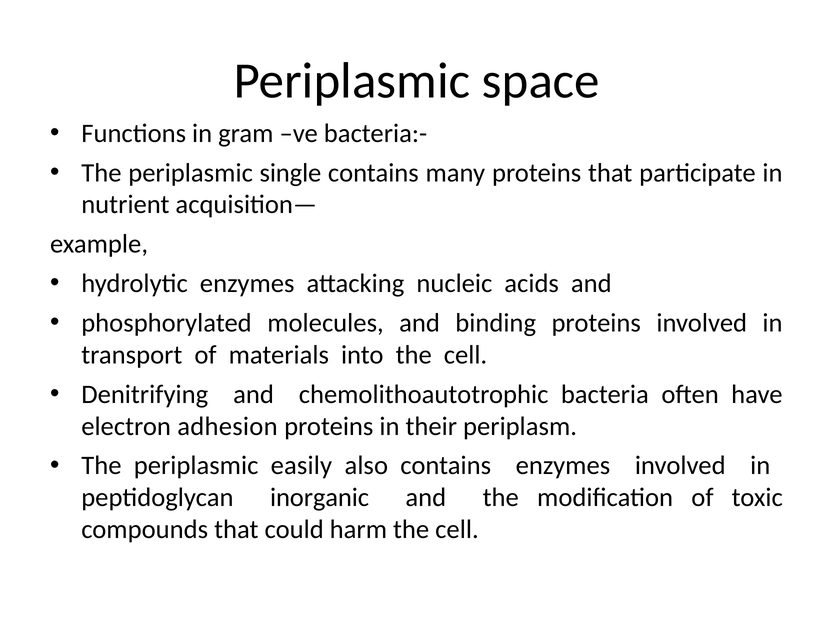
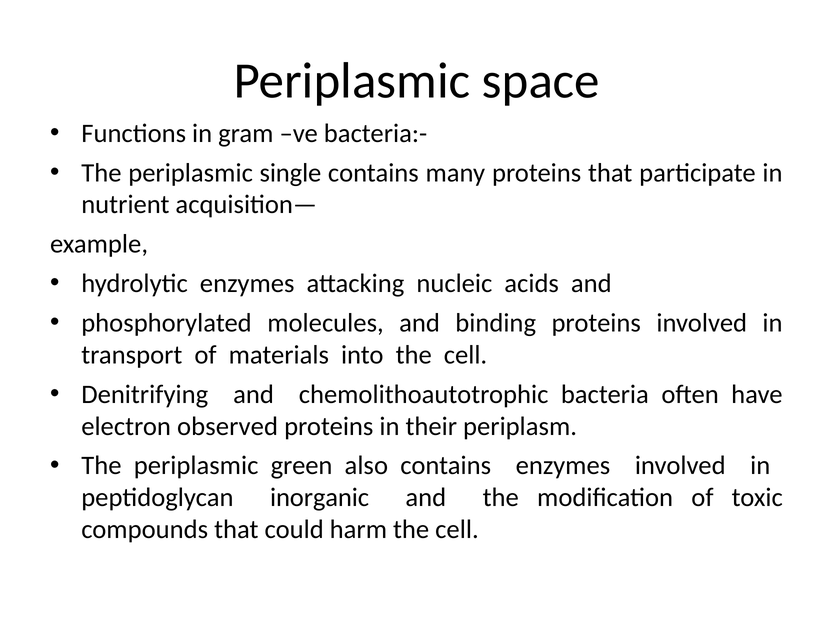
adhesion: adhesion -> observed (228, 426)
easily: easily -> green (302, 465)
